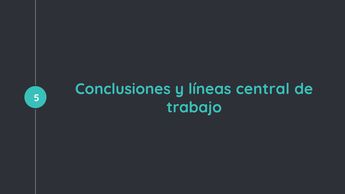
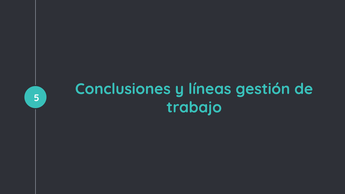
central: central -> gestión (263, 89)
